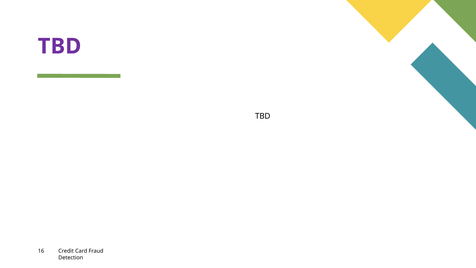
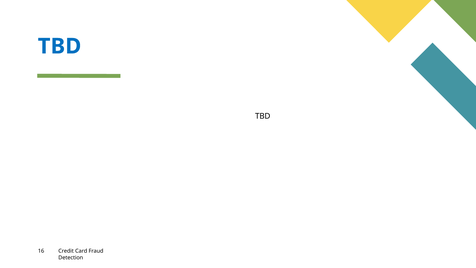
TBD colour: purple -> blue (60, 46)
